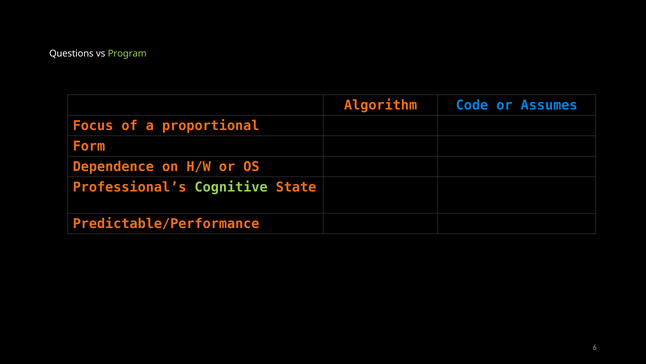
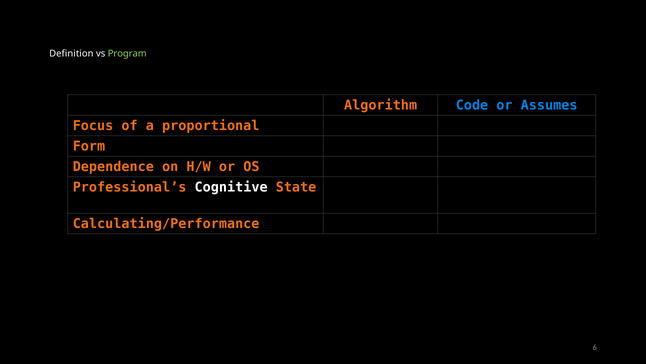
Questions: Questions -> Definition (71, 53)
Cognitive colour: light green -> white (231, 187)
Predictable/Performance: Predictable/Performance -> Calculating/Performance (166, 223)
